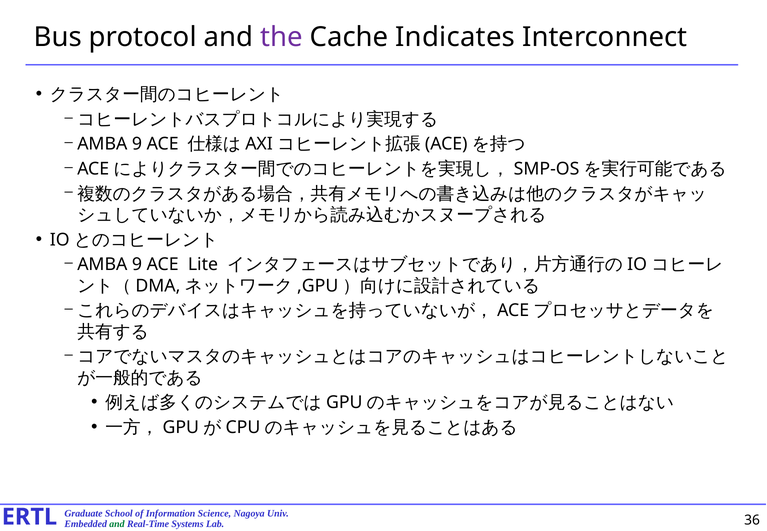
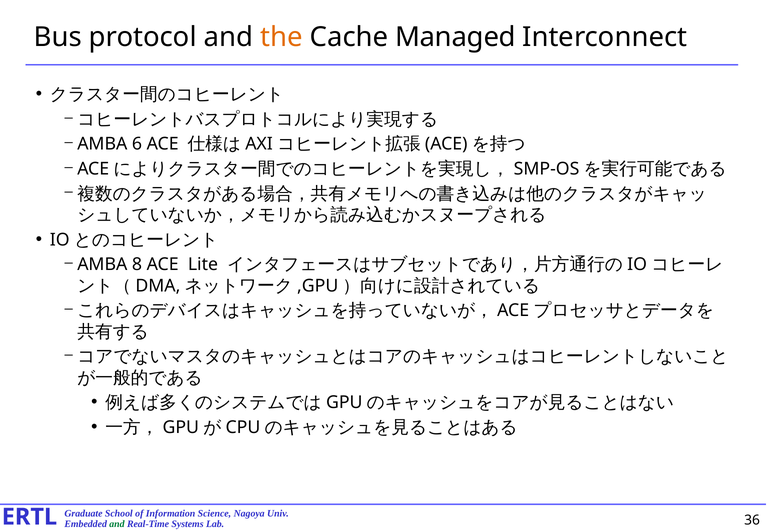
the colour: purple -> orange (281, 37)
Indicates: Indicates -> Managed (455, 37)
9: 9 -> 6 (137, 144)
9: 9 -> 8 (137, 264)
